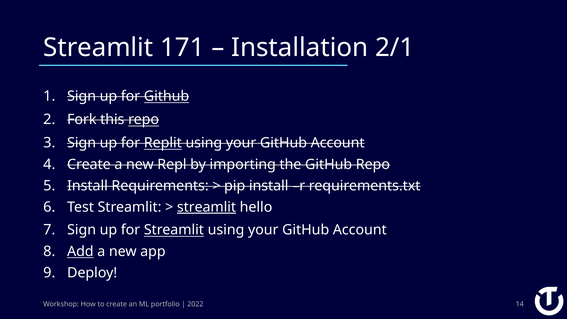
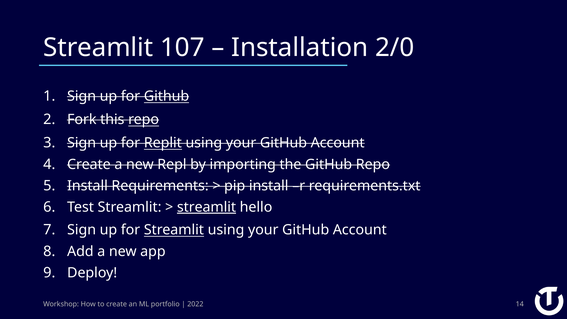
171: 171 -> 107 (182, 48)
2/1: 2/1 -> 2/0 (395, 48)
Add underline: present -> none (80, 252)
